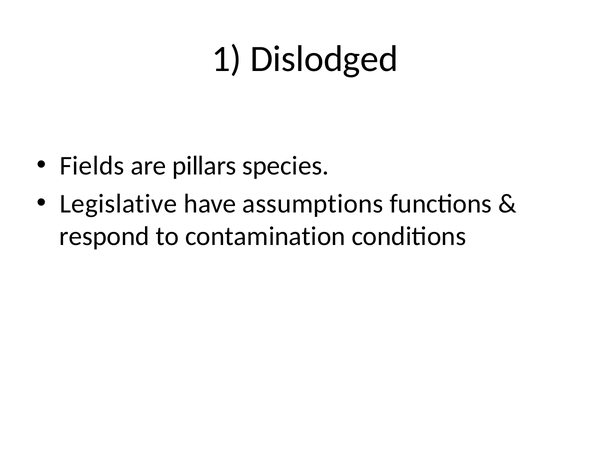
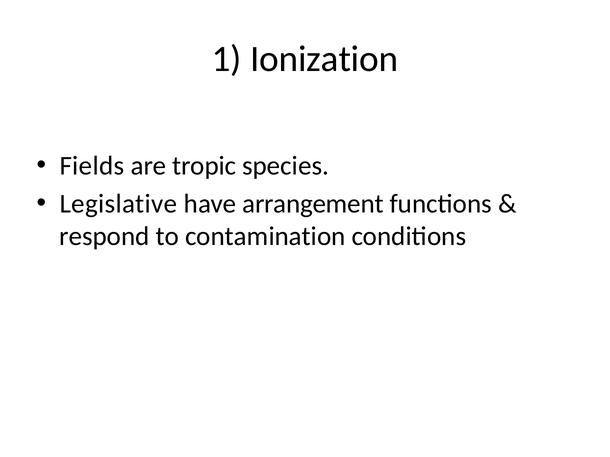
Dislodged: Dislodged -> Ionization (324, 59)
pillars: pillars -> tropic (204, 166)
assumptions: assumptions -> arrangement (313, 204)
